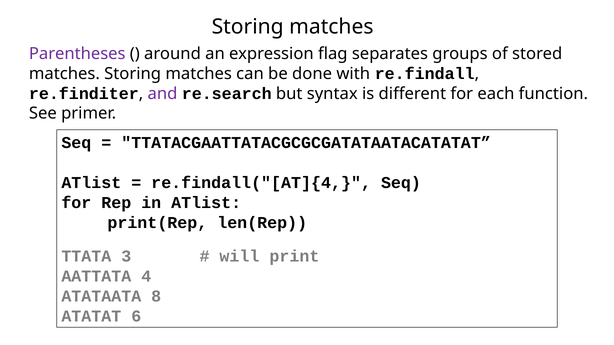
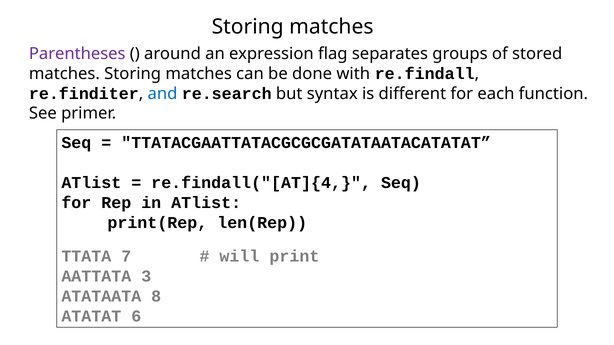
and colour: purple -> blue (163, 94)
3: 3 -> 7 (126, 257)
4: 4 -> 3 (146, 277)
